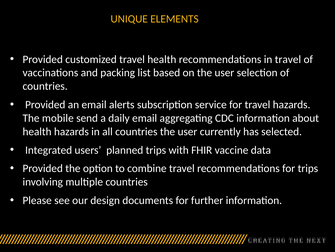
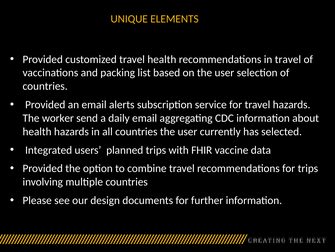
mobile: mobile -> worker (58, 118)
